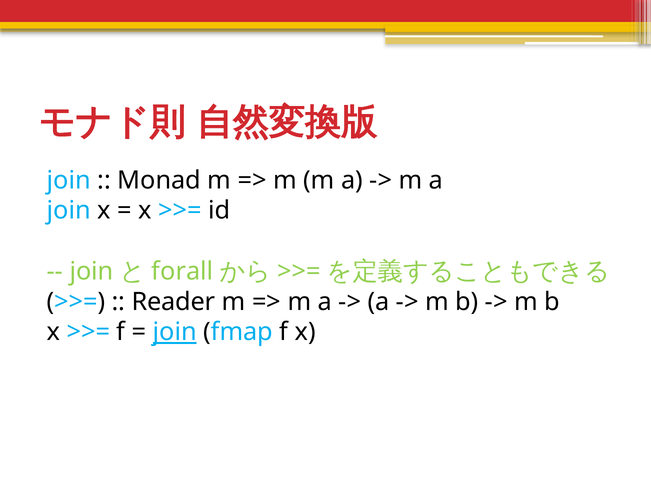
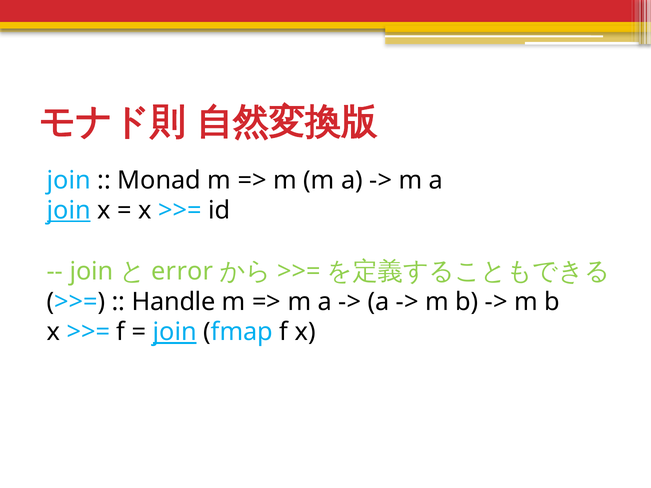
join underline: none -> present (69, 211)
forall: forall -> error (182, 271)
Reader: Reader -> Handle (174, 302)
